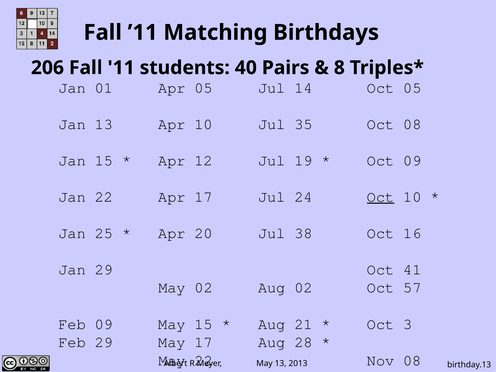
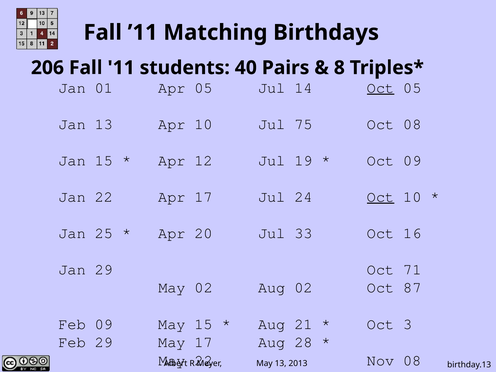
Oct underline: none -> present (381, 88)
35: 35 -> 75 (303, 124)
38: 38 -> 33 (303, 233)
41: 41 -> 71 (412, 269)
57: 57 -> 87 (412, 288)
